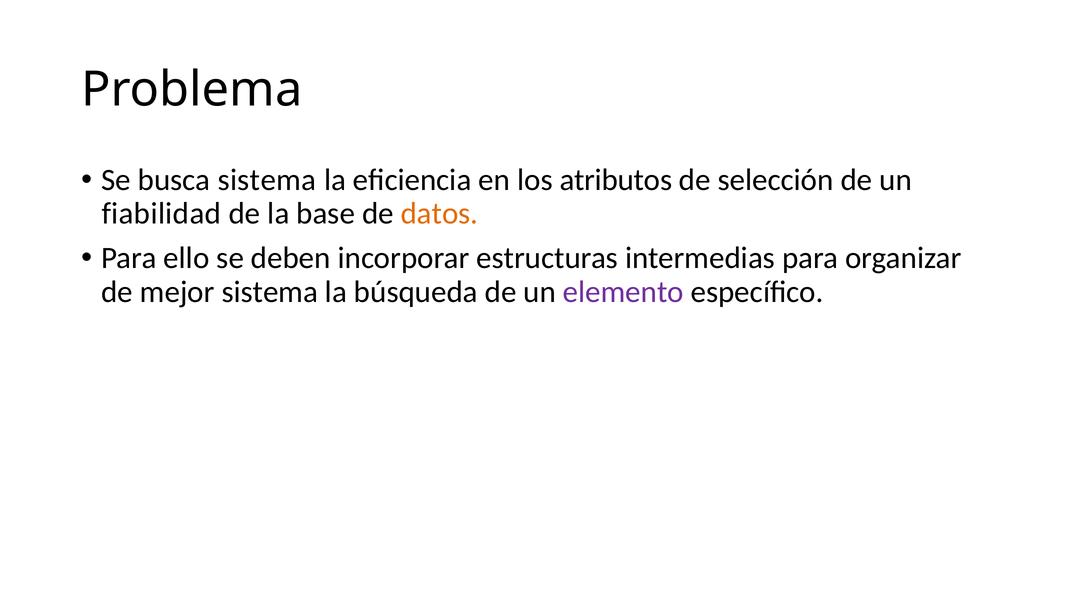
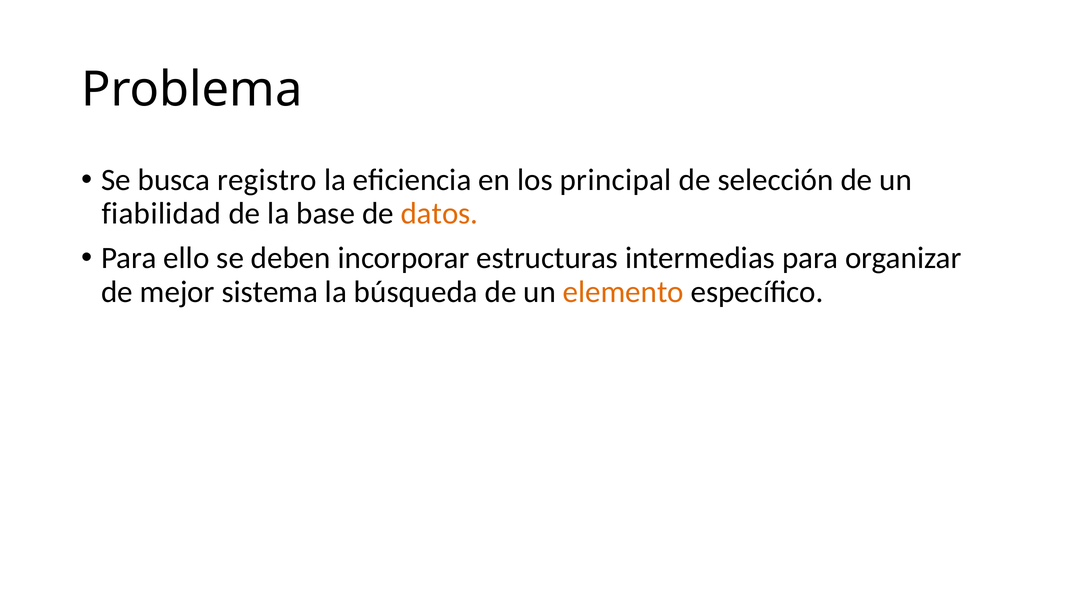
busca sistema: sistema -> registro (267, 180)
atributos: atributos -> principal (616, 180)
elemento colour: purple -> orange (623, 292)
